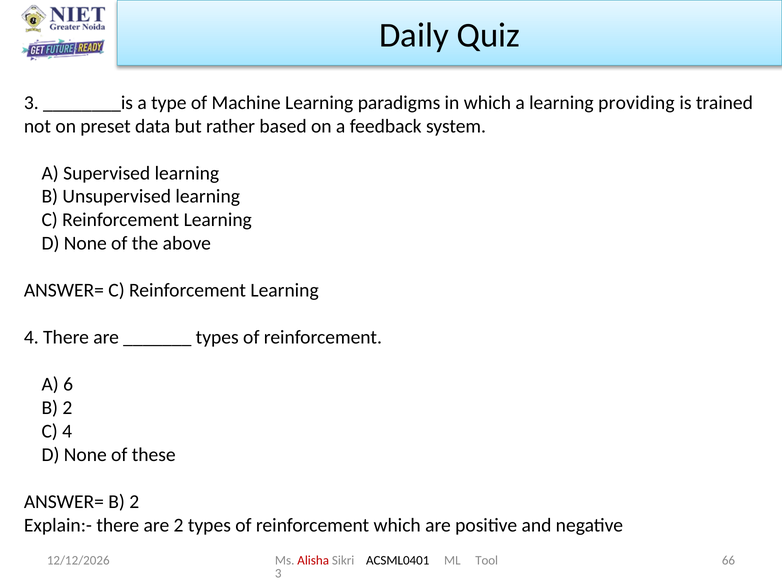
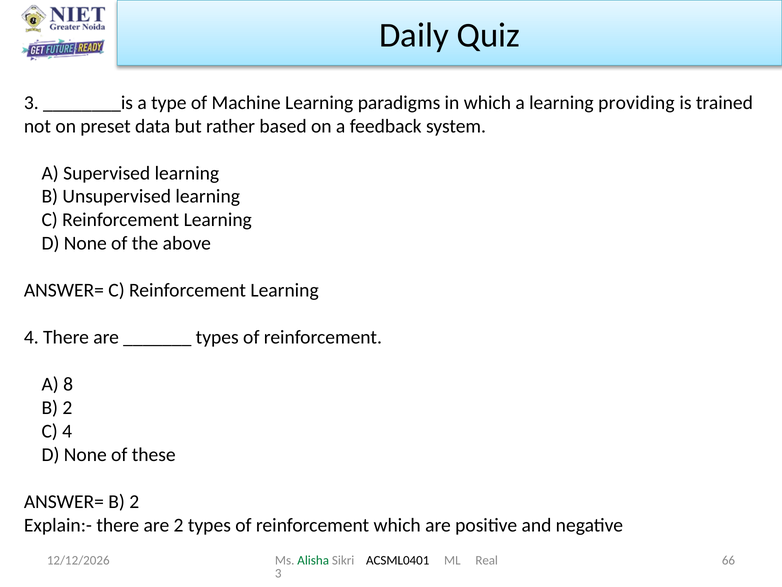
6: 6 -> 8 (68, 384)
Alisha colour: red -> green (313, 560)
Tool: Tool -> Real (487, 560)
